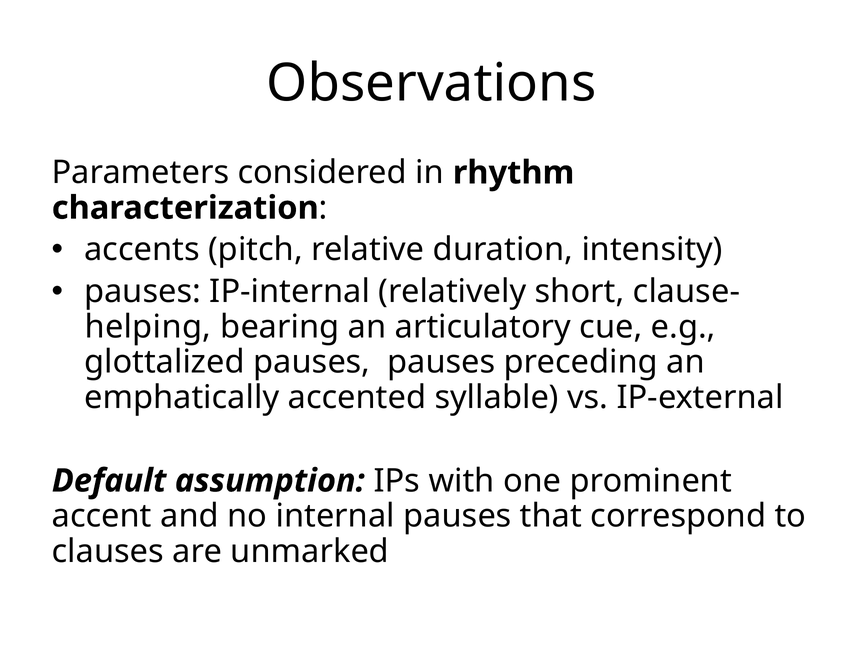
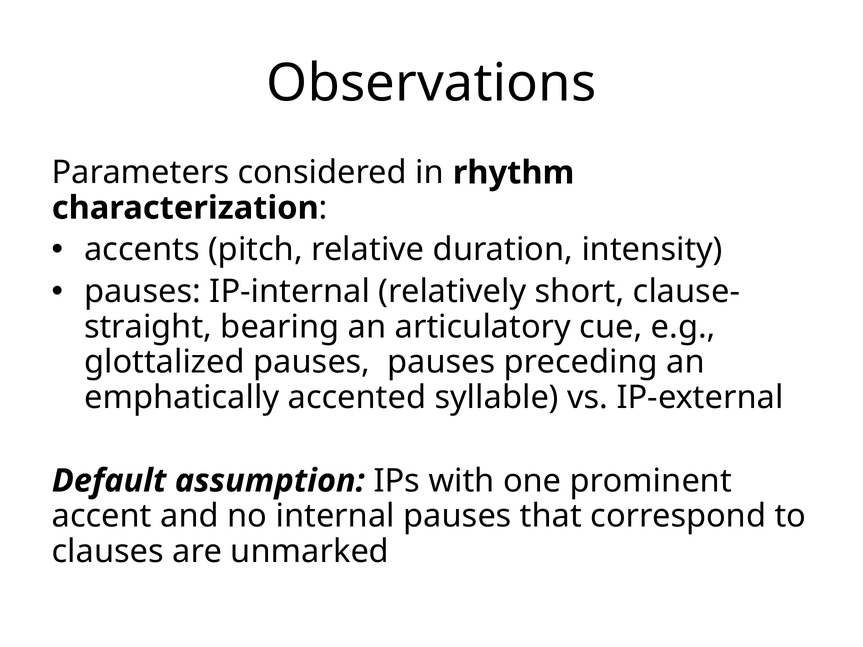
helping: helping -> straight (148, 327)
